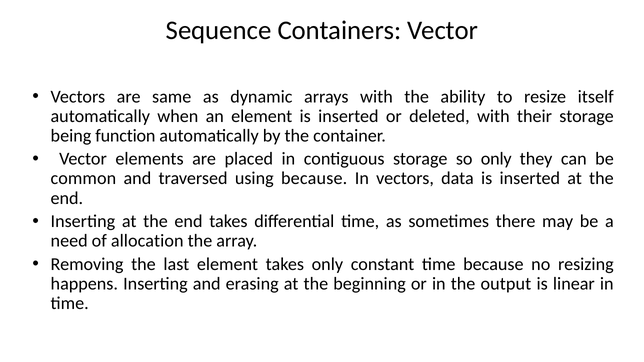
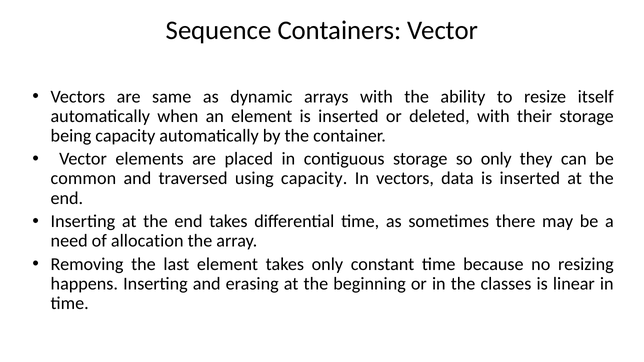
being function: function -> capacity (125, 136)
using because: because -> capacity (314, 179)
output: output -> classes (506, 284)
